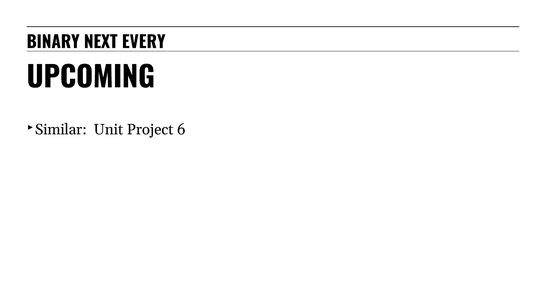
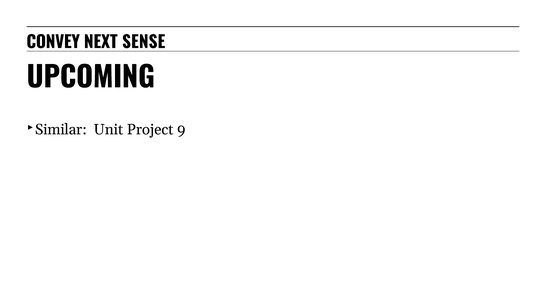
BINARY: BINARY -> CONVEY (53, 42)
EVERY: EVERY -> SENSE (144, 42)
6: 6 -> 9 (181, 129)
